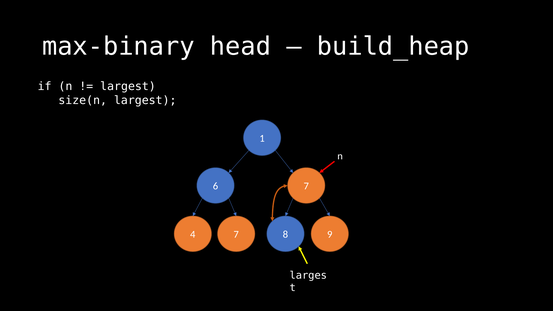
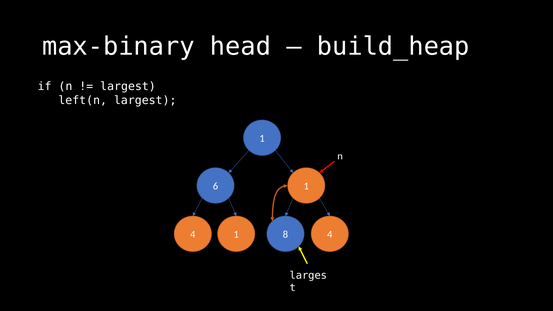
size(n: size(n -> left(n (83, 100)
6 7: 7 -> 1 (306, 186)
4 7: 7 -> 1 (236, 235)
8 9: 9 -> 4 (330, 235)
